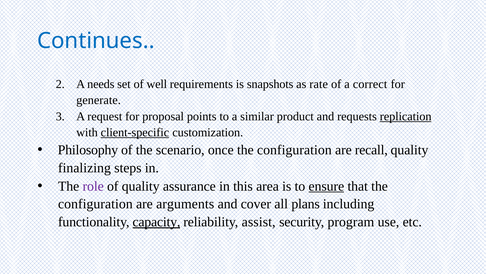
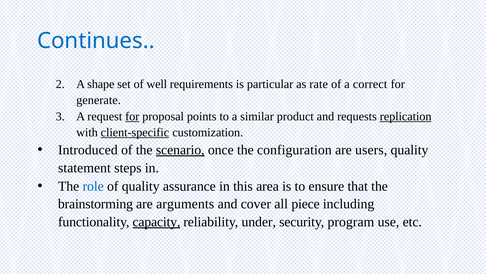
needs: needs -> shape (101, 84)
snapshots: snapshots -> particular (270, 84)
for underline: none -> present (132, 116)
Philosophy: Philosophy -> Introduced (88, 150)
scenario underline: none -> present (180, 150)
recall: recall -> users (371, 150)
finalizing: finalizing -> statement (84, 167)
role colour: purple -> blue (93, 186)
ensure underline: present -> none (326, 186)
configuration: configuration -> brainstorming (95, 204)
plans: plans -> piece (306, 204)
assist: assist -> under (259, 221)
